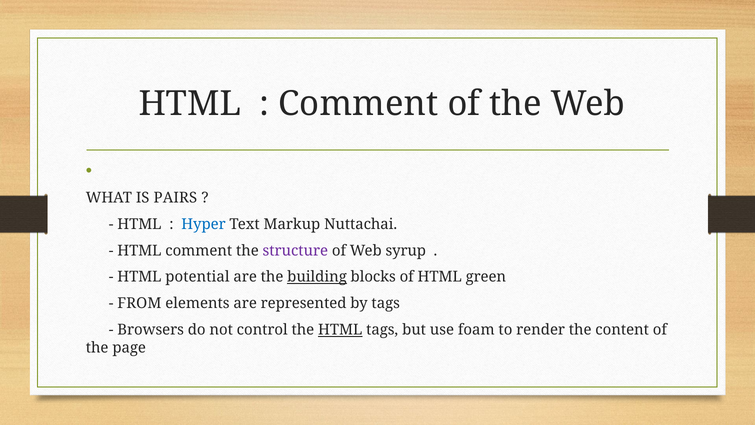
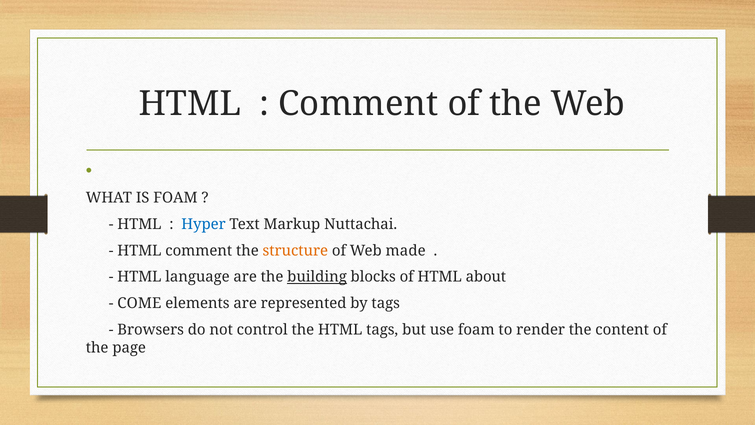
IS PAIRS: PAIRS -> FOAM (175, 198)
structure colour: purple -> orange (295, 250)
syrup: syrup -> made (406, 250)
potential: potential -> language (198, 277)
green: green -> about (486, 277)
FROM: FROM -> COME (139, 303)
HTML underline: present -> none (340, 330)
